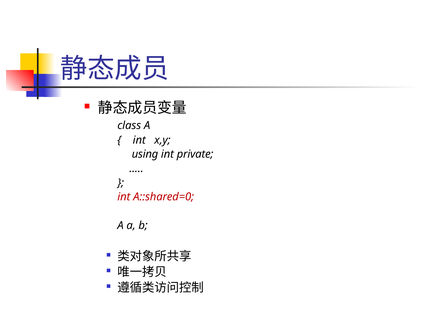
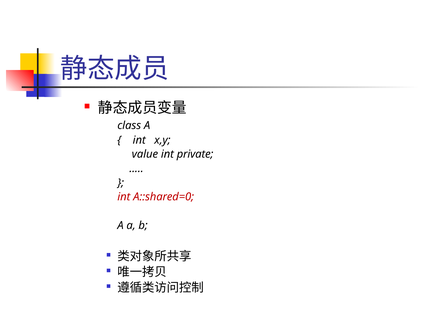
using: using -> value (145, 154)
